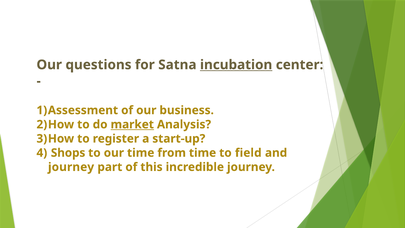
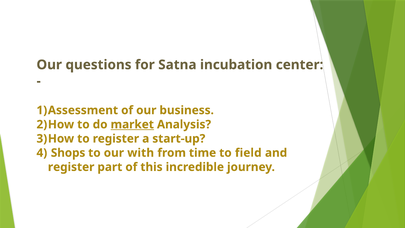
incubation underline: present -> none (236, 65)
our time: time -> with (141, 153)
journey: journey -> register (71, 167)
